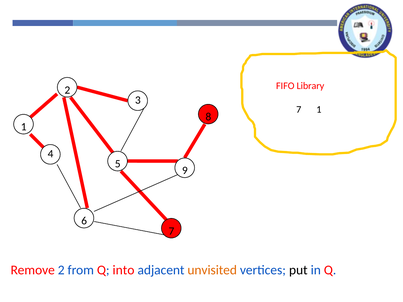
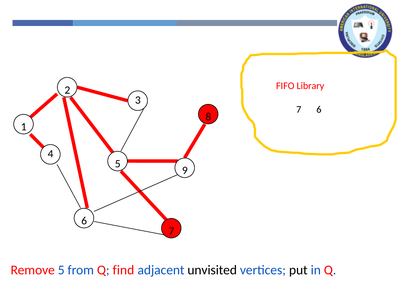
1: 1 -> 6 (319, 110)
Remove 2: 2 -> 5 (61, 270)
into: into -> find (123, 270)
unvisited colour: orange -> black (212, 270)
